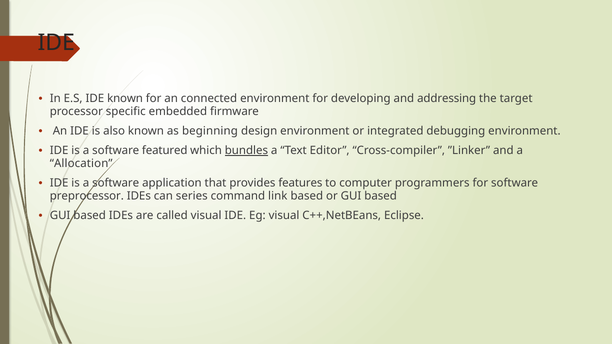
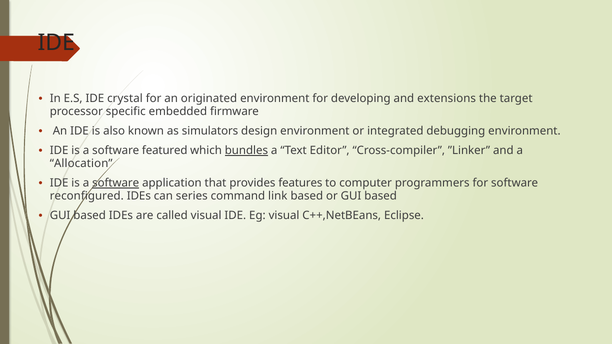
IDE known: known -> crystal (125, 99)
connected: connected -> originated (209, 99)
addressing: addressing -> extensions (447, 99)
beginning: beginning -> simulators (210, 131)
software underline: none -> present (116, 183)
preprocessor: preprocessor -> reconfigured (87, 196)
